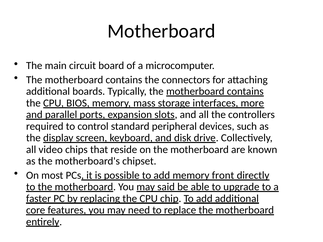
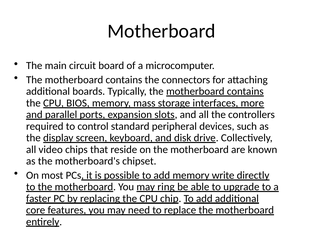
front: front -> write (223, 175)
said: said -> ring (166, 187)
